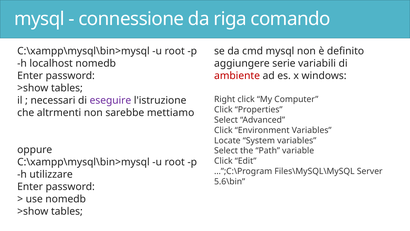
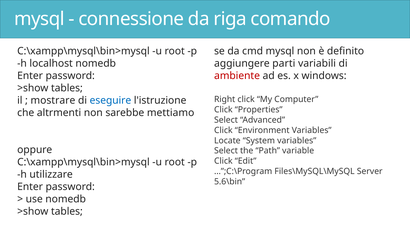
serie: serie -> parti (284, 63)
necessari: necessari -> mostrare (53, 100)
eseguire colour: purple -> blue (110, 100)
